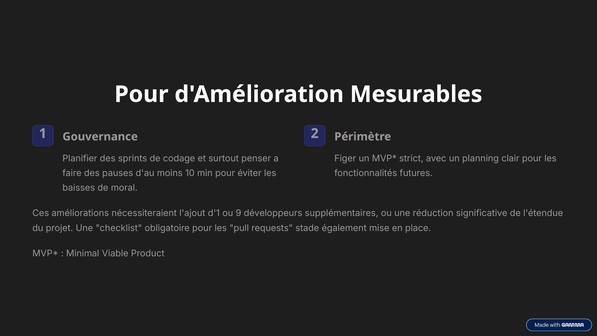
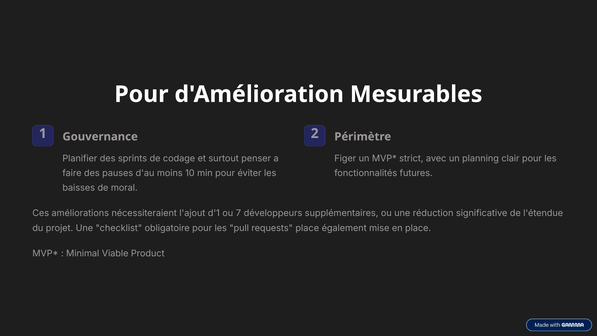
9: 9 -> 7 (238, 213)
requests stade: stade -> place (307, 228)
